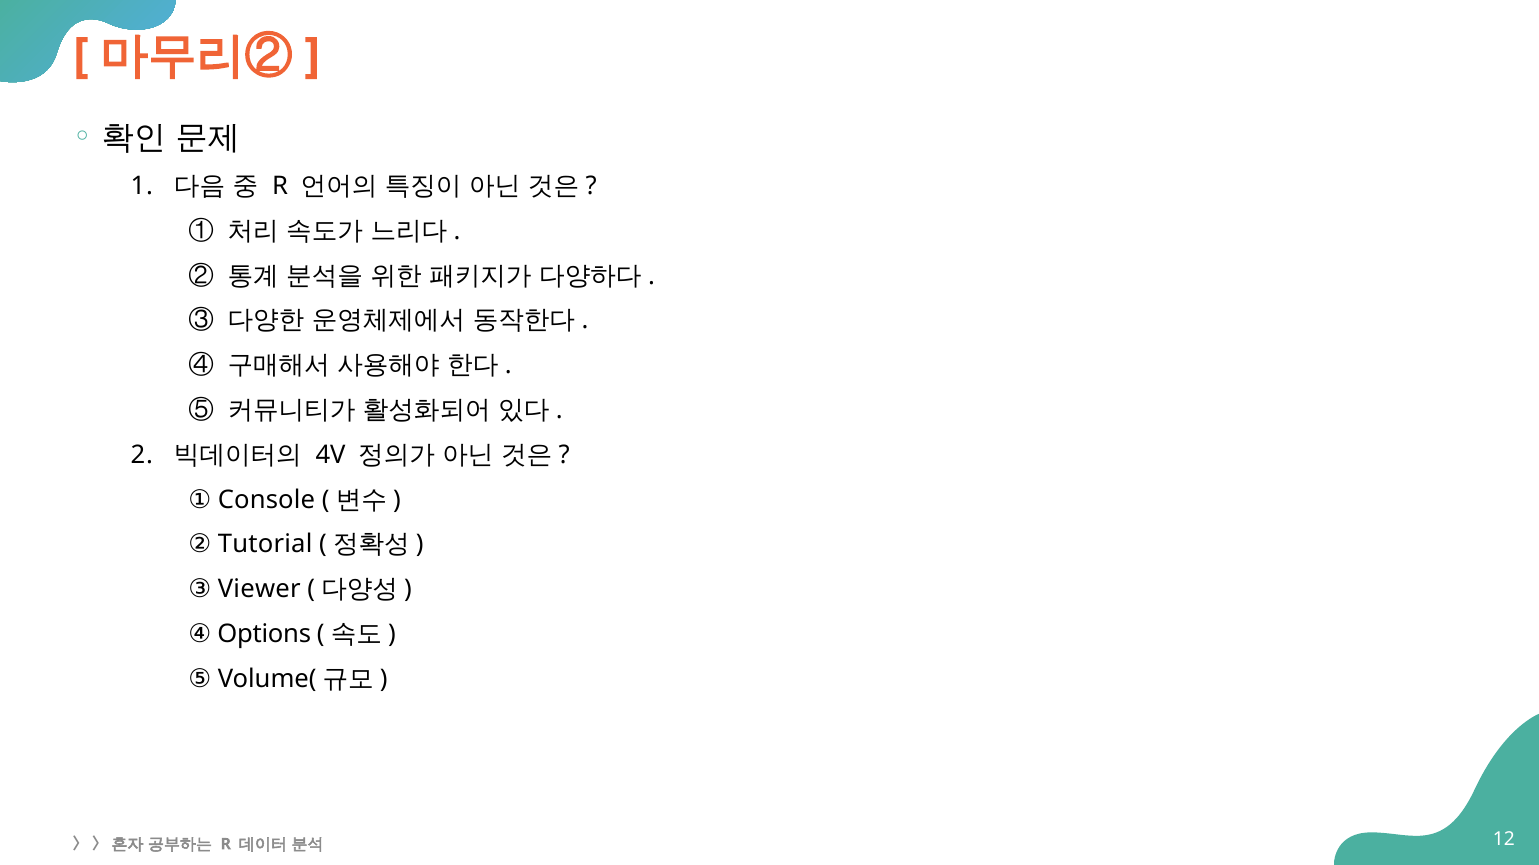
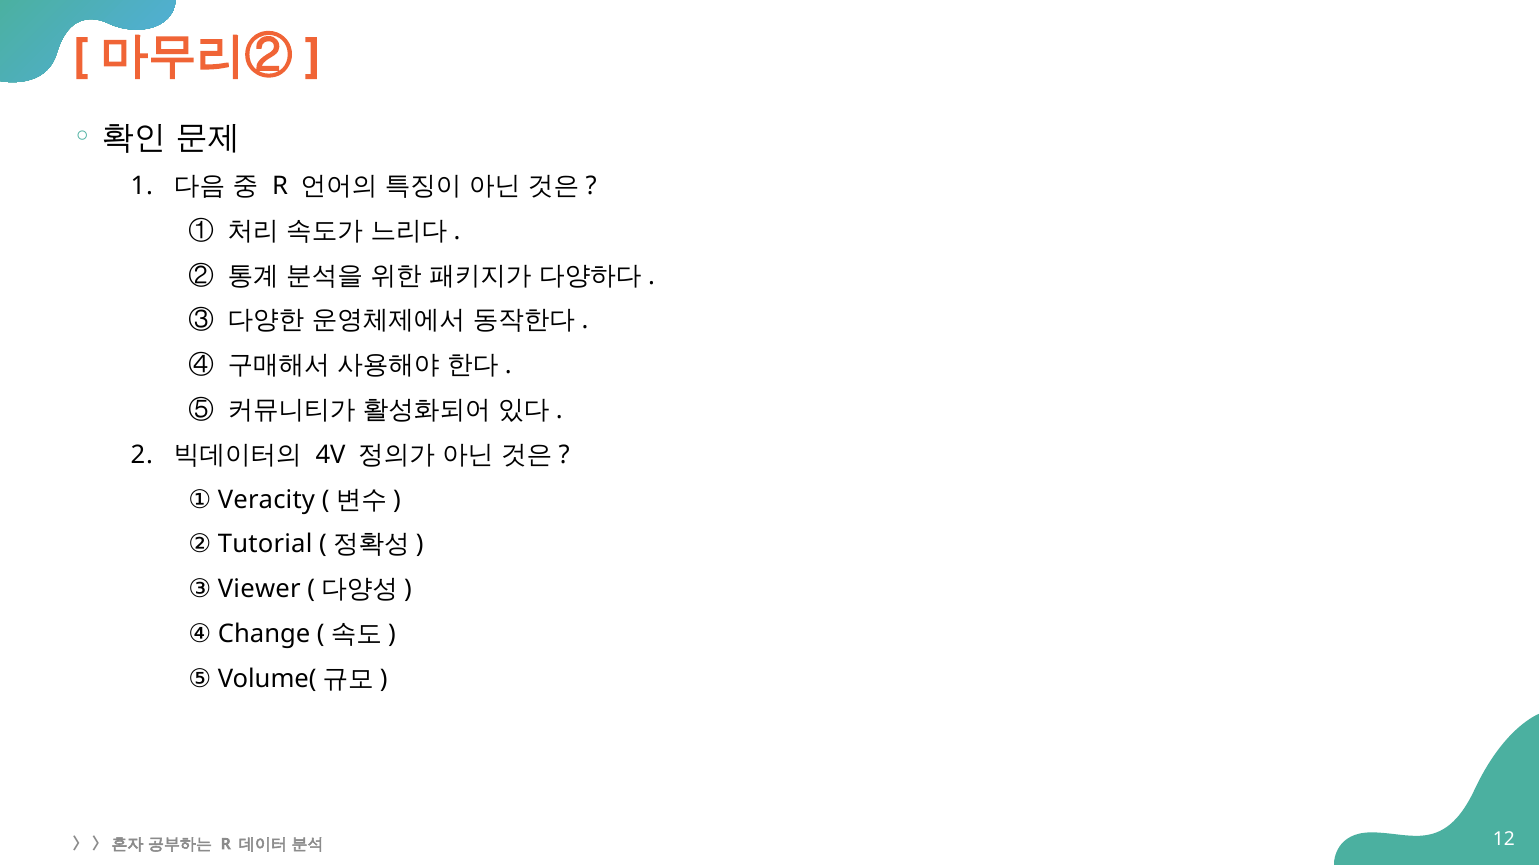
Console: Console -> Veracity (266, 500)
Options: Options -> Change (264, 635)
